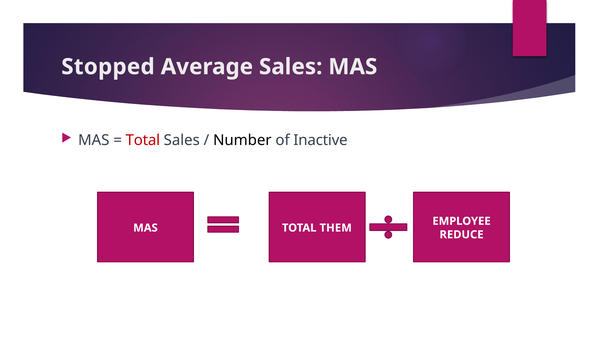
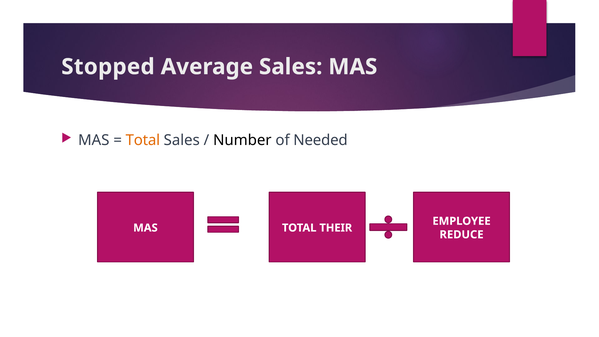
Total colour: red -> orange (143, 140)
Inactive: Inactive -> Needed (320, 140)
THEM: THEM -> THEIR (336, 228)
